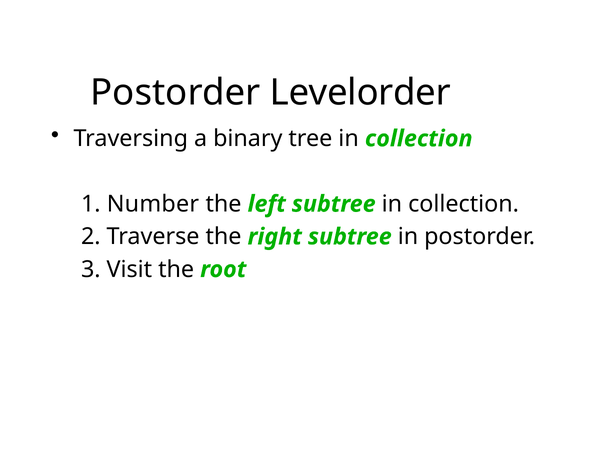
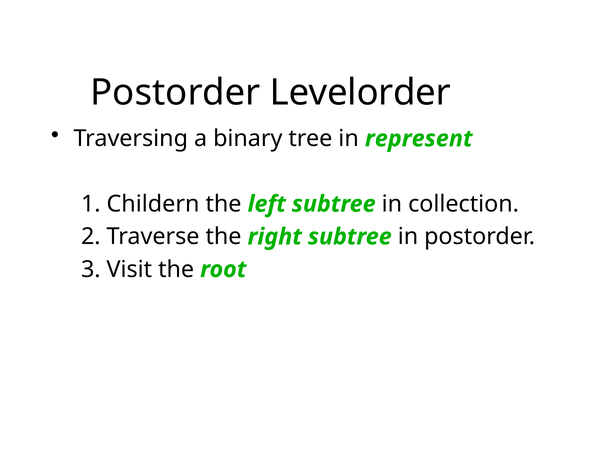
tree in collection: collection -> represent (419, 139)
Number: Number -> Childern (153, 204)
